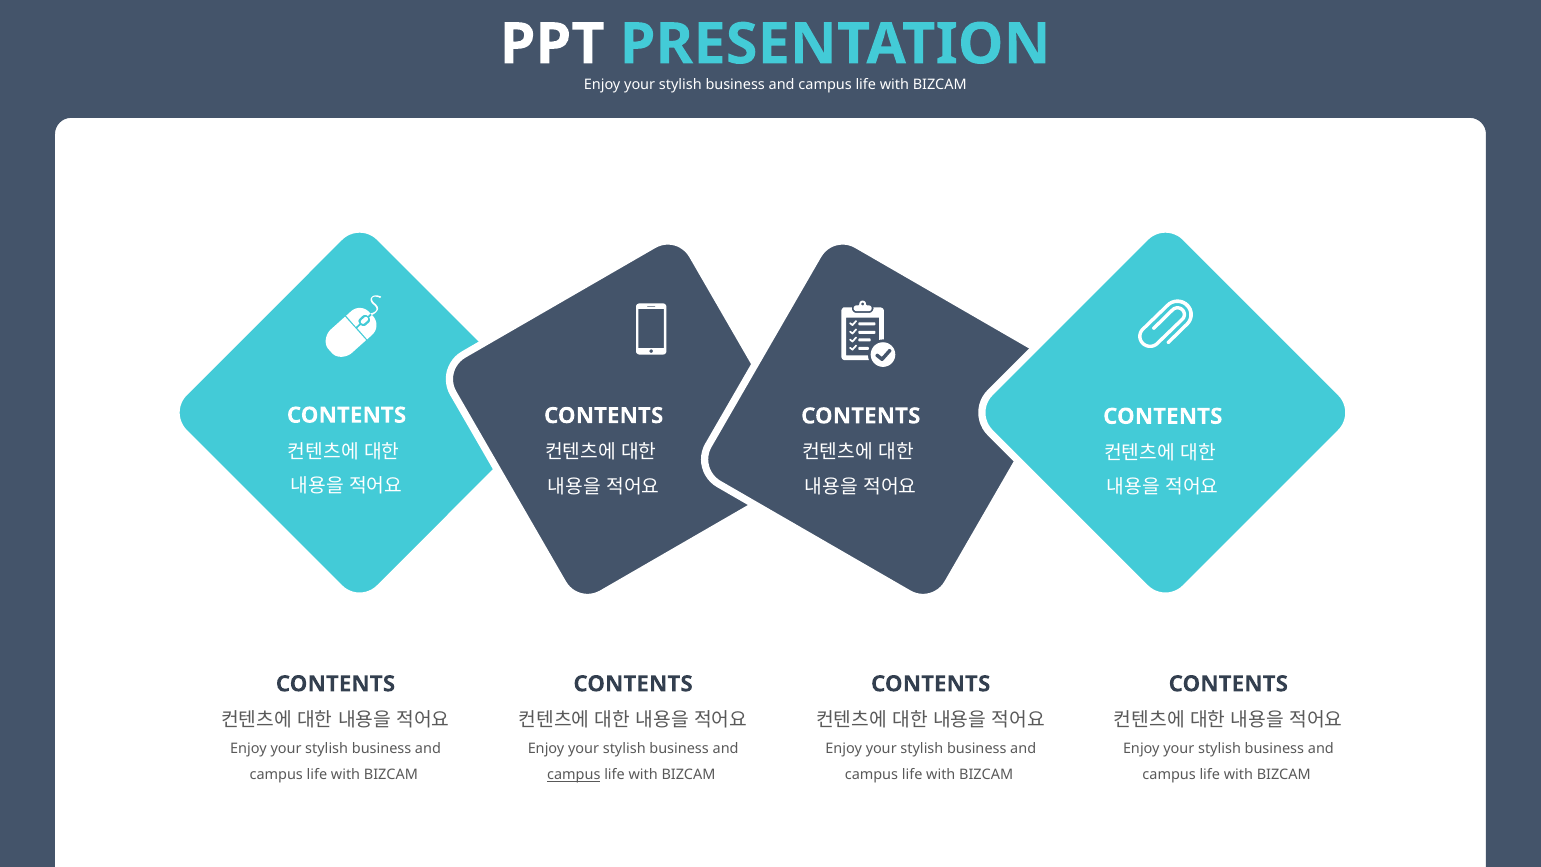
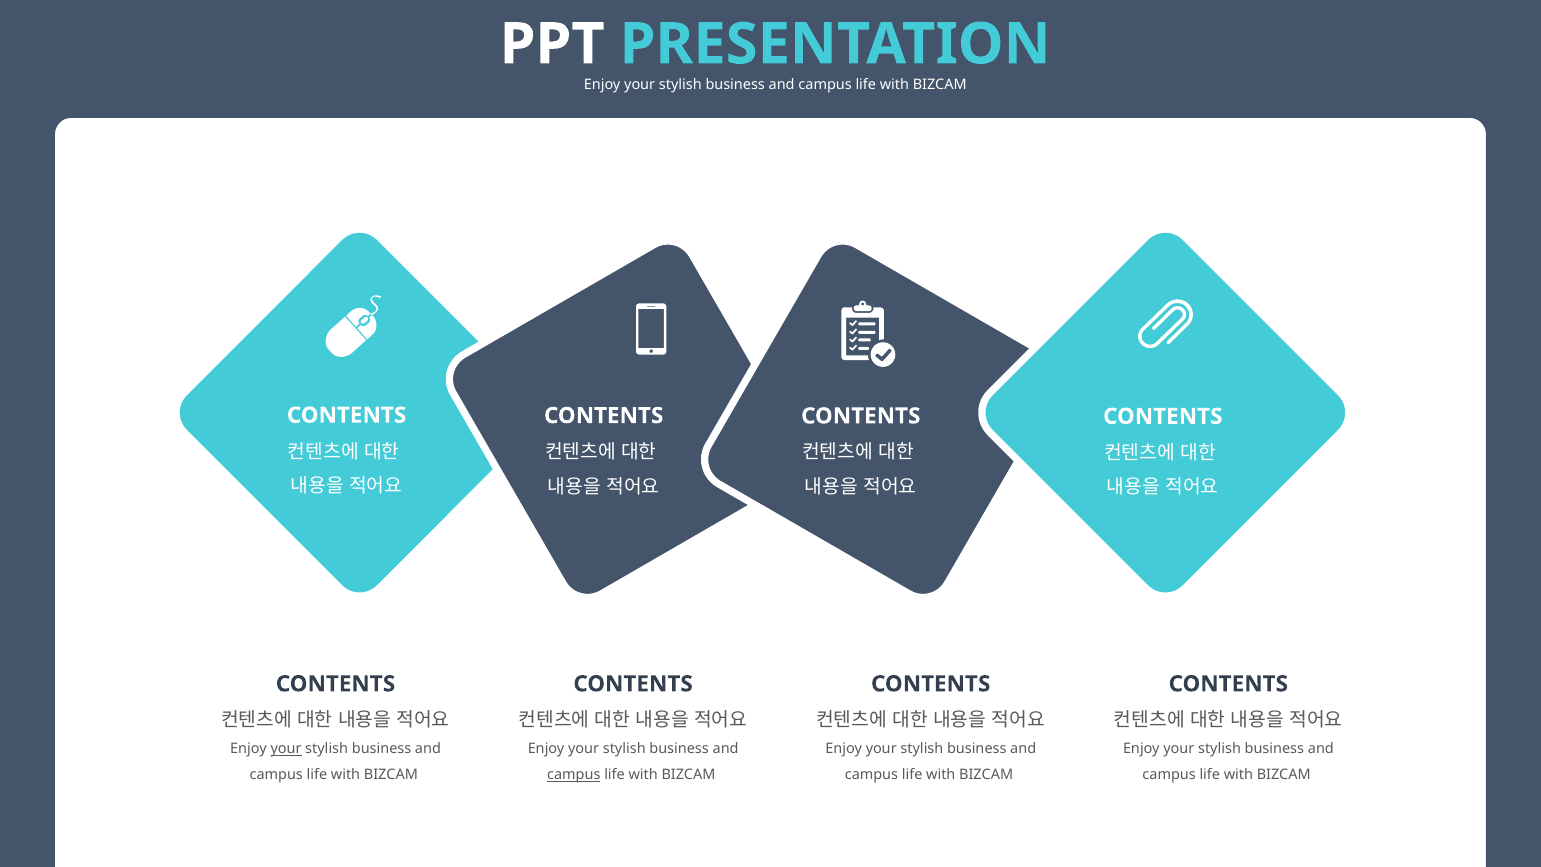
your underline: none -> present (286, 749)
